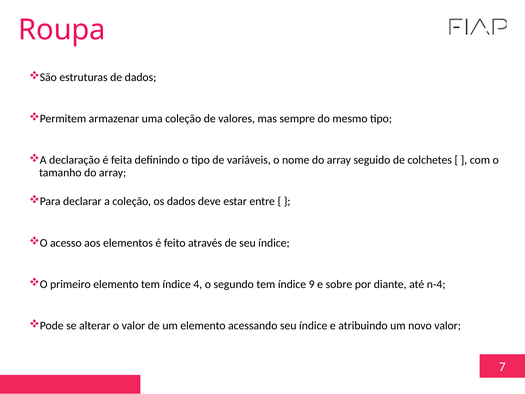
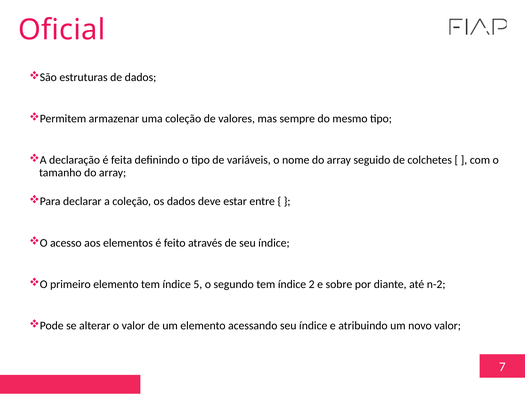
Roupa: Roupa -> Oficial (62, 30)
4: 4 -> 5 (198, 284)
9: 9 -> 2 (312, 284)
n-4: n-4 -> n-2 (436, 284)
